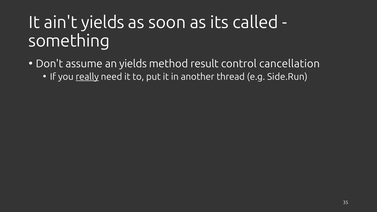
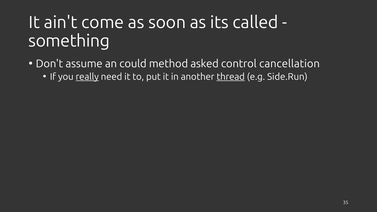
ain't yields: yields -> come (103, 22)
an yields: yields -> could (133, 64)
result: result -> asked (205, 64)
thread underline: none -> present (231, 77)
